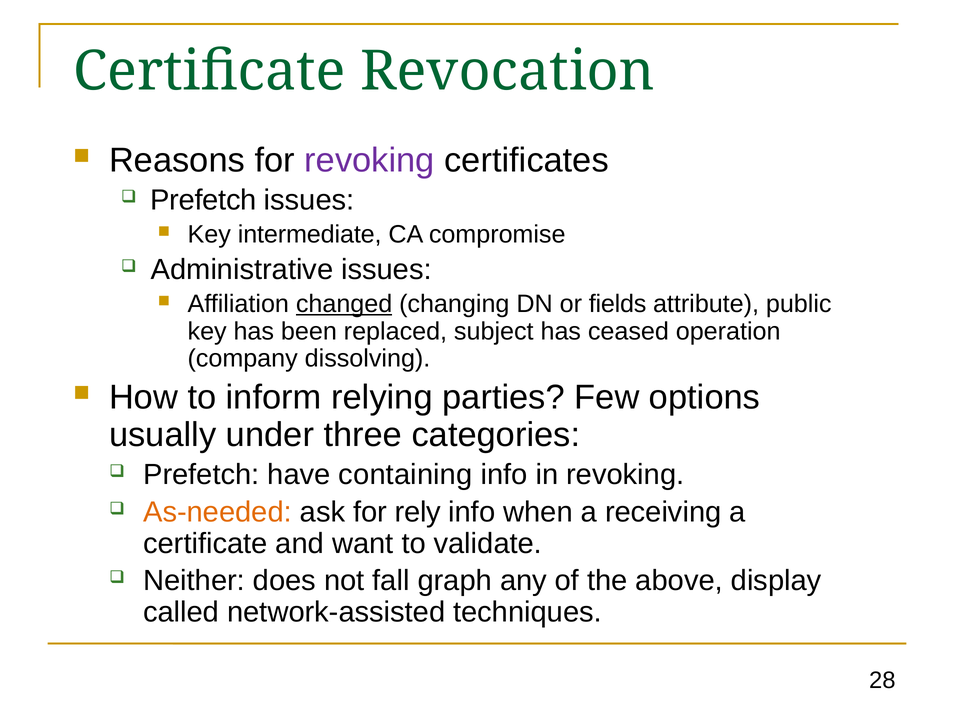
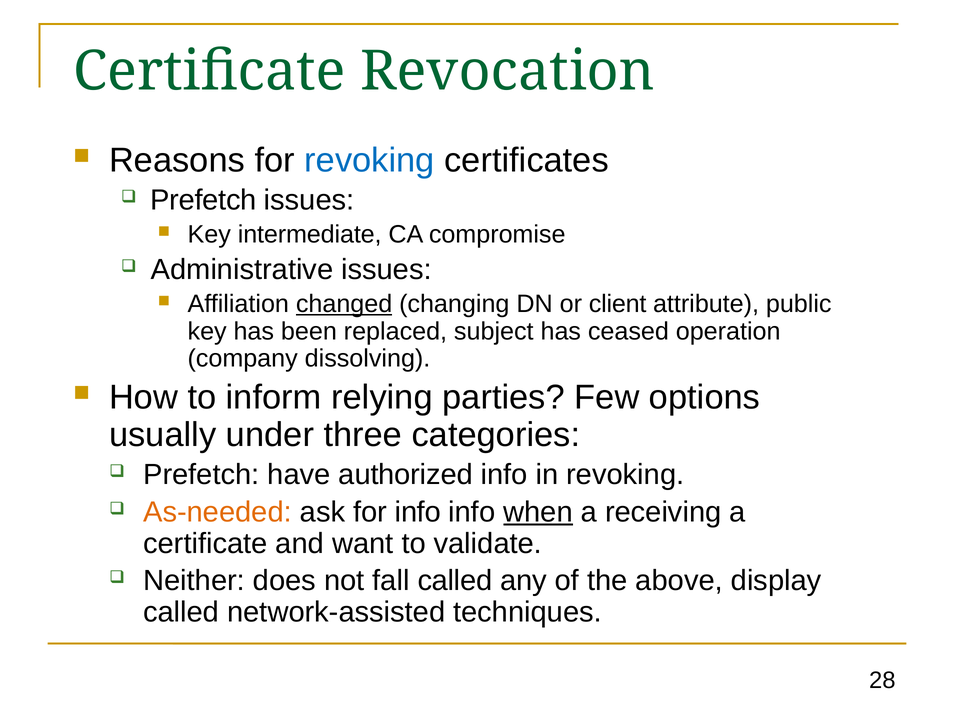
revoking colour: purple -> blue (370, 160)
fields: fields -> client (618, 304)
containing: containing -> authorized (406, 475)
for rely: rely -> info (418, 512)
when underline: none -> present (538, 512)
fall graph: graph -> called (455, 581)
